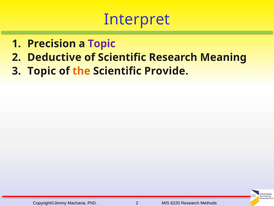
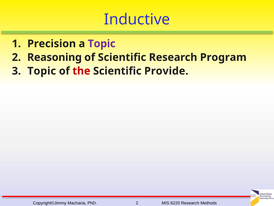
Interpret: Interpret -> Inductive (137, 19)
Deductive: Deductive -> Reasoning (54, 57)
Meaning: Meaning -> Program (223, 57)
the colour: orange -> red (81, 71)
